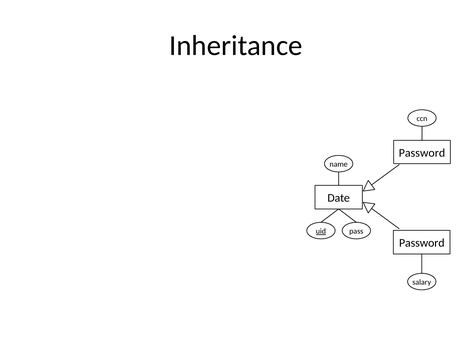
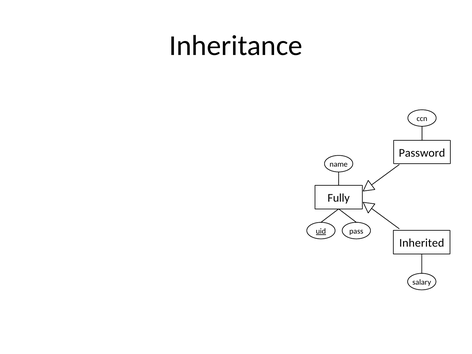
Date: Date -> Fully (339, 198)
Password: Password -> Inherited (422, 243)
